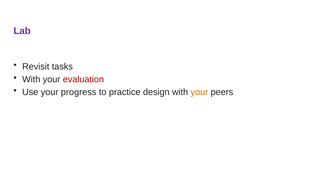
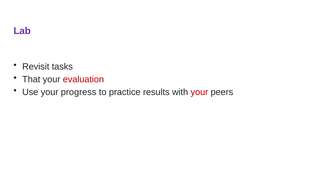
With: With -> That (31, 79)
design: design -> results (156, 92)
your colour: orange -> red (199, 92)
